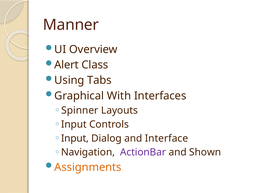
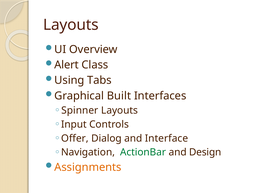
Manner: Manner -> Layouts (71, 25)
With: With -> Built (119, 96)
Input: Input -> Offer (75, 139)
ActionBar colour: purple -> green (143, 153)
Shown: Shown -> Design (205, 153)
